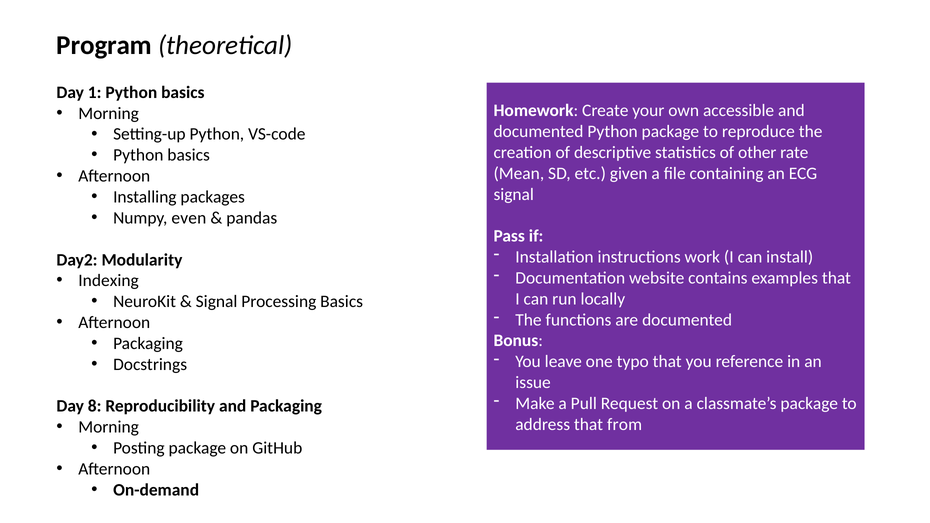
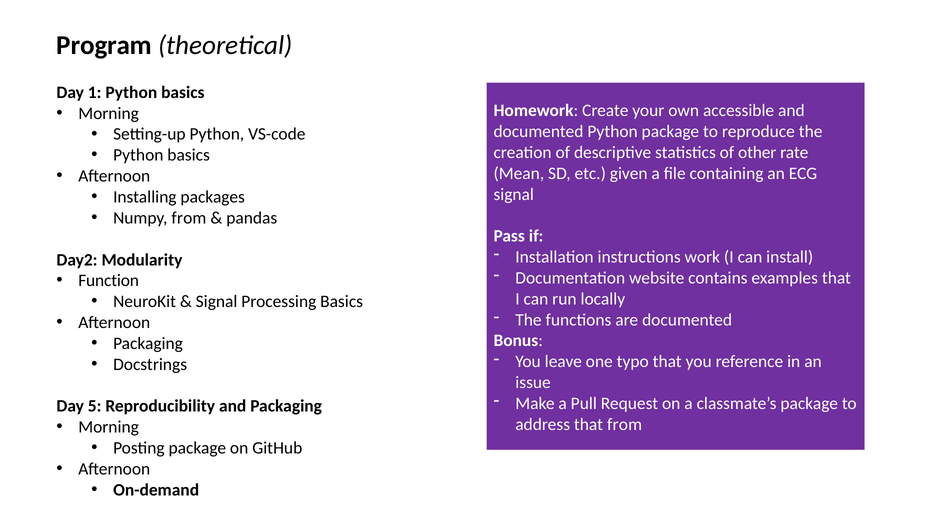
Numpy even: even -> from (189, 218)
Indexing: Indexing -> Function (109, 281)
8: 8 -> 5 (95, 406)
